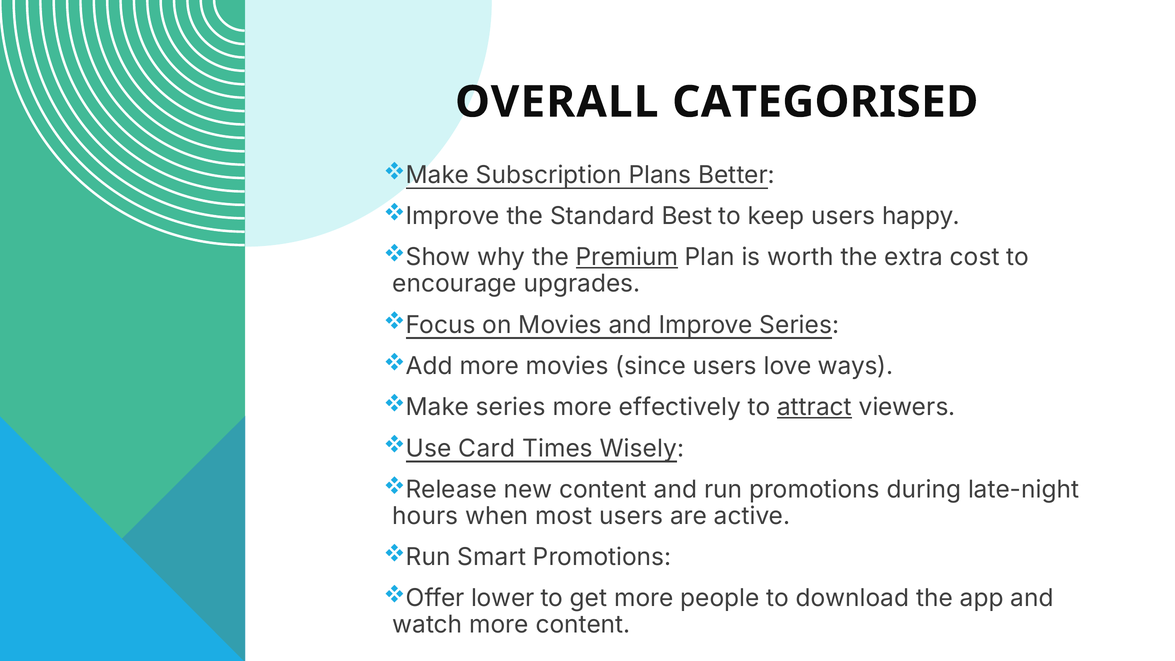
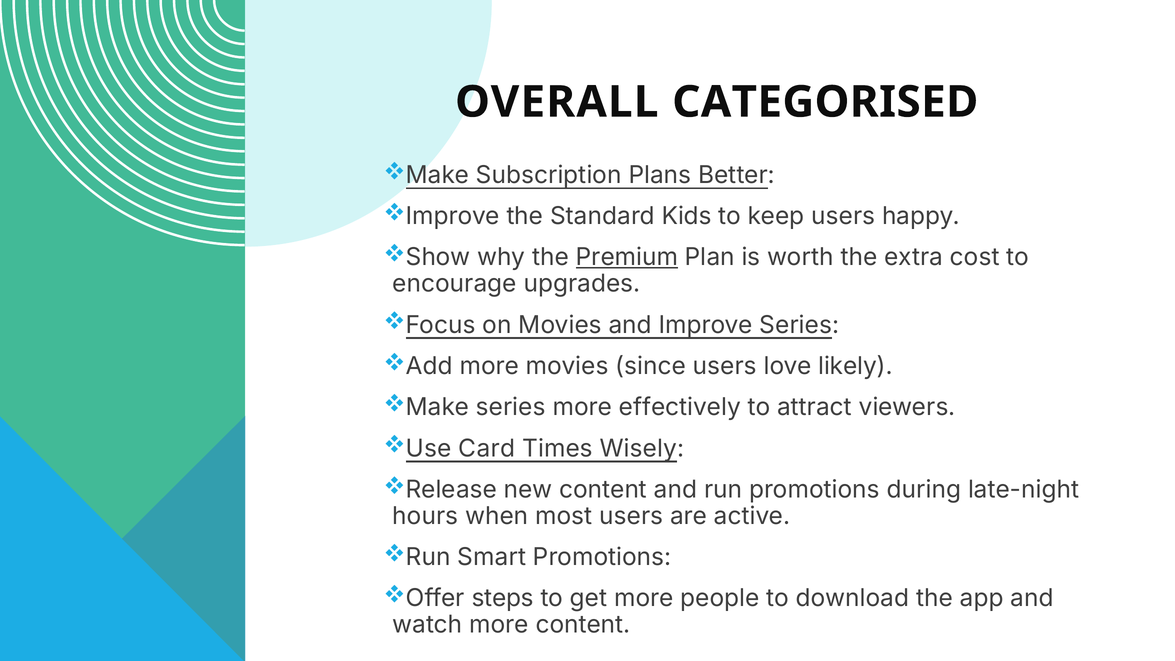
Best: Best -> Kids (687, 216)
ways: ways -> likely (855, 366)
attract underline: present -> none (814, 407)
lower: lower -> steps (503, 598)
